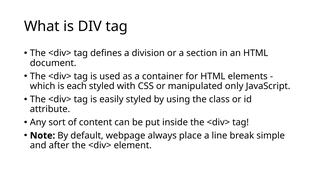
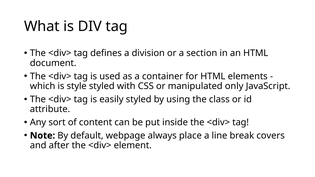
each: each -> style (77, 86)
simple: simple -> covers (271, 136)
